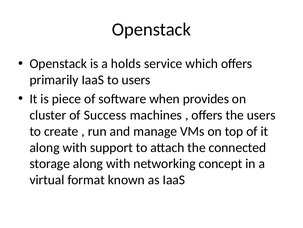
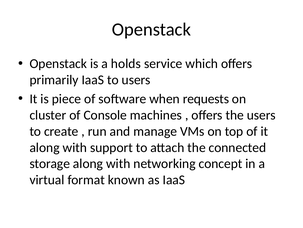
provides: provides -> requests (206, 99)
Success: Success -> Console (105, 115)
